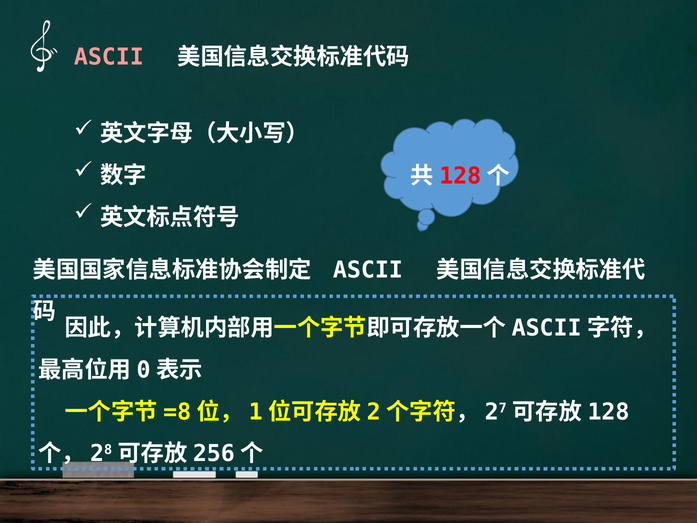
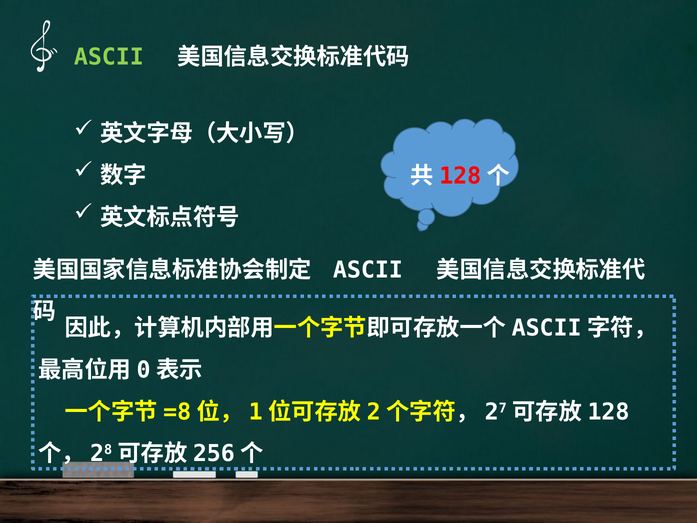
ASCII colour: pink -> light green (109, 57)
